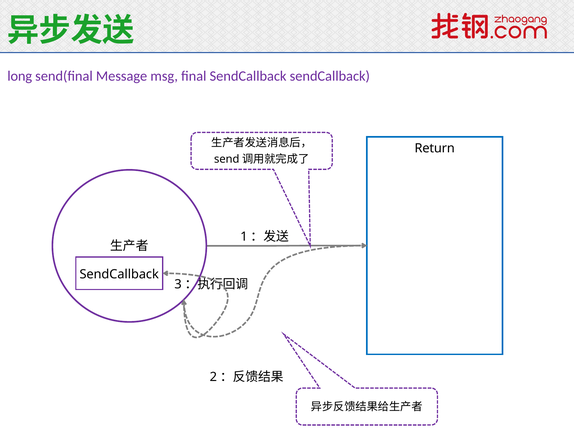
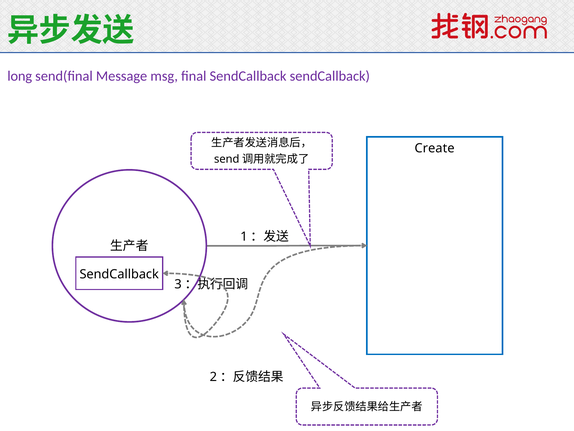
Return: Return -> Create (435, 148)
